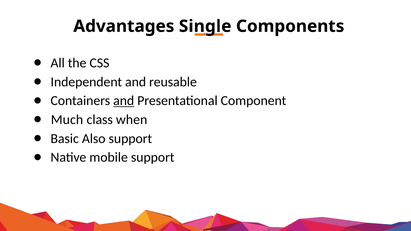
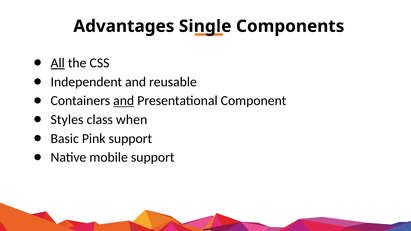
All underline: none -> present (58, 63)
Much: Much -> Styles (67, 120)
Also: Also -> Pink (94, 139)
